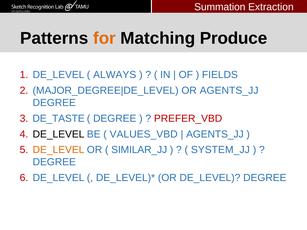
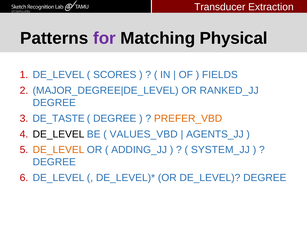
Summation: Summation -> Transducer (220, 7)
for colour: orange -> purple (104, 38)
Produce: Produce -> Physical (234, 38)
ALWAYS: ALWAYS -> SCORES (115, 75)
OR AGENTS_JJ: AGENTS_JJ -> RANKED_JJ (229, 91)
PREFER_VBD colour: red -> orange (188, 119)
SIMILAR_JJ: SIMILAR_JJ -> ADDING_JJ (139, 150)
